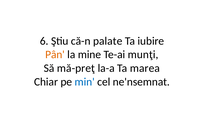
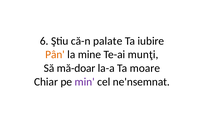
mă-preţ: mă-preţ -> mă-doar (76, 68)
marea: marea -> moare (145, 68)
min colour: blue -> purple (85, 82)
